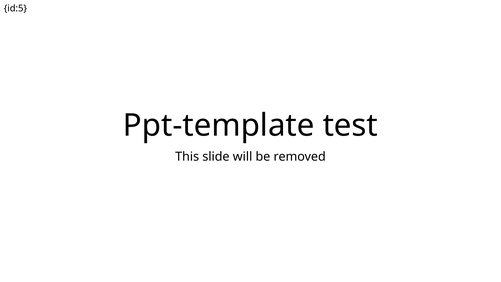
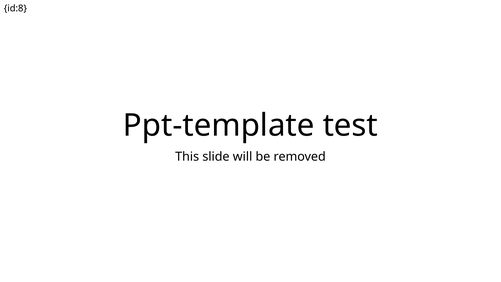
id:5: id:5 -> id:8 (15, 8)
